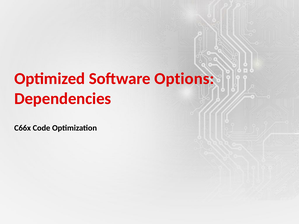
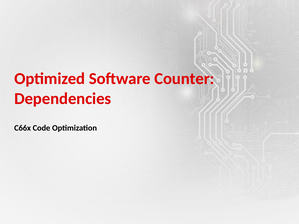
Options: Options -> Counter (184, 79)
